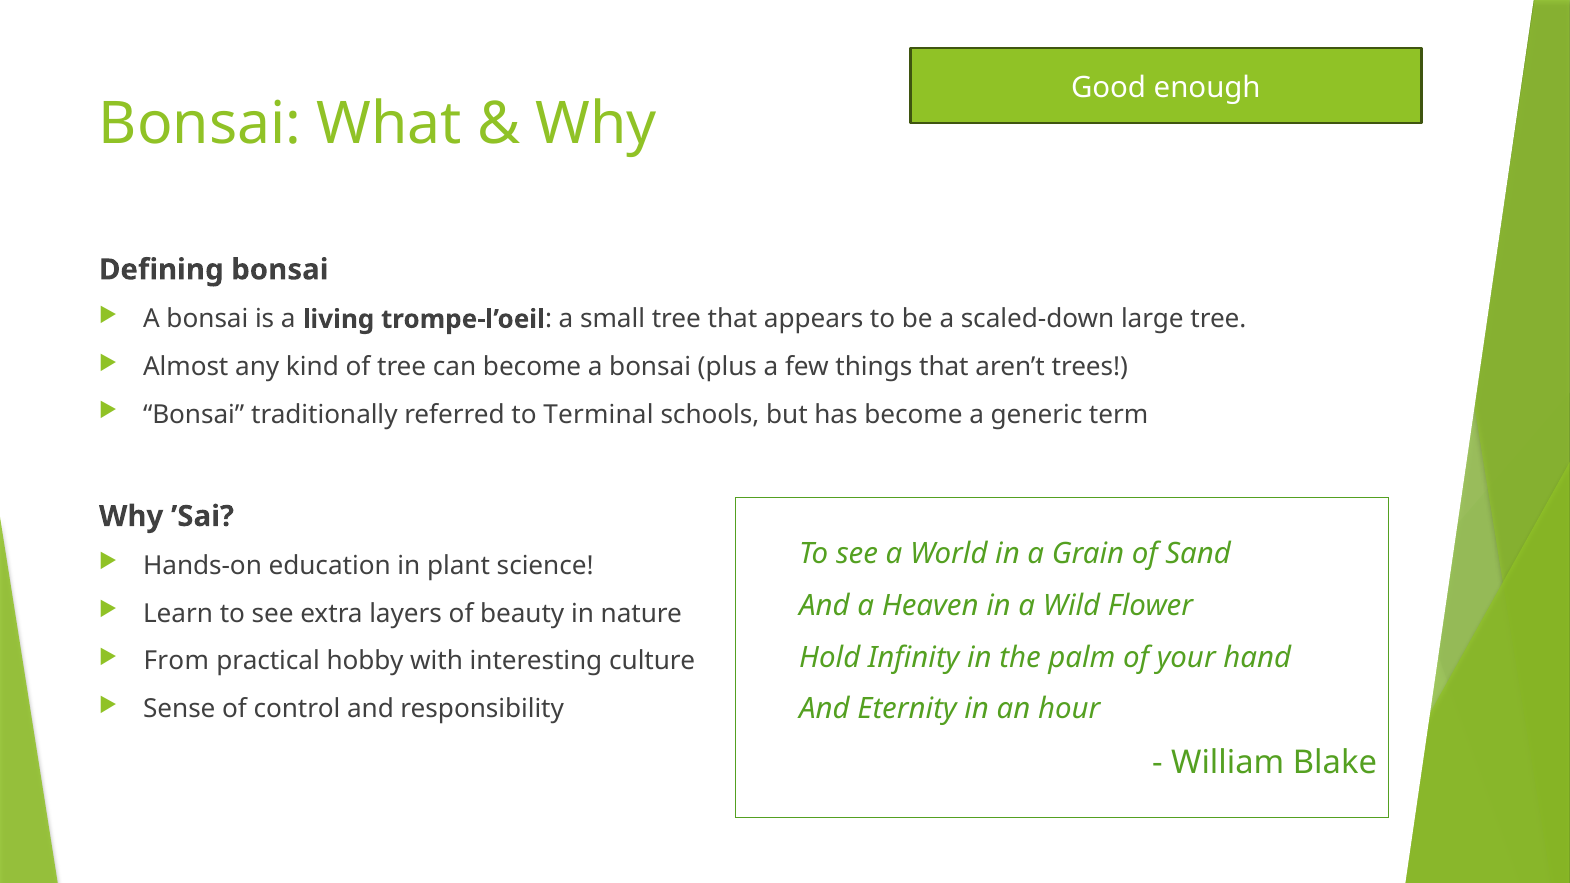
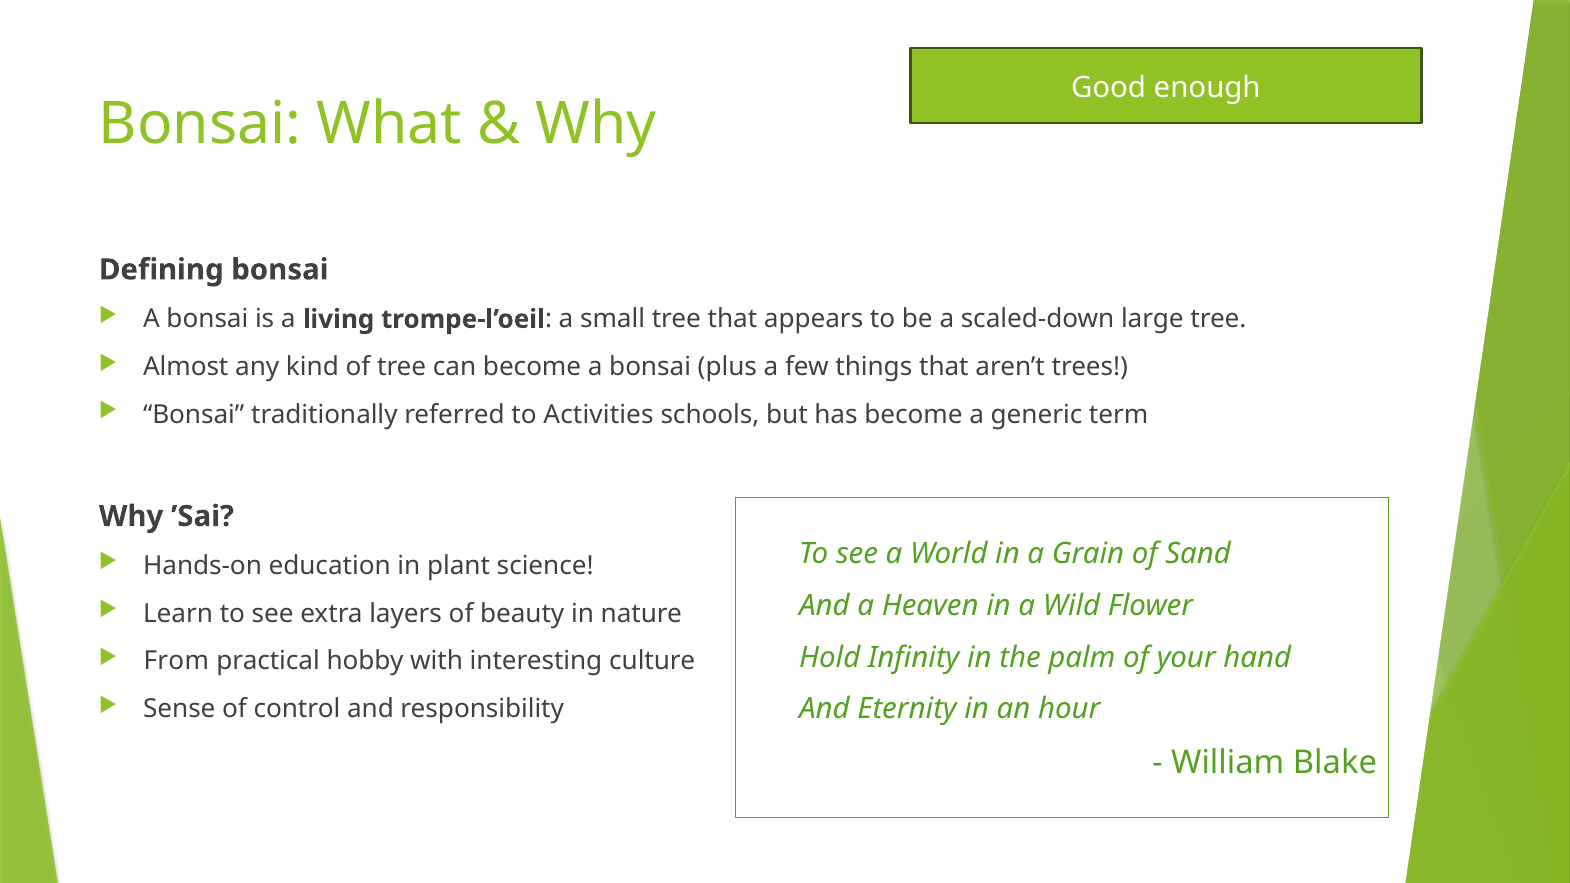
Terminal: Terminal -> Activities (599, 415)
